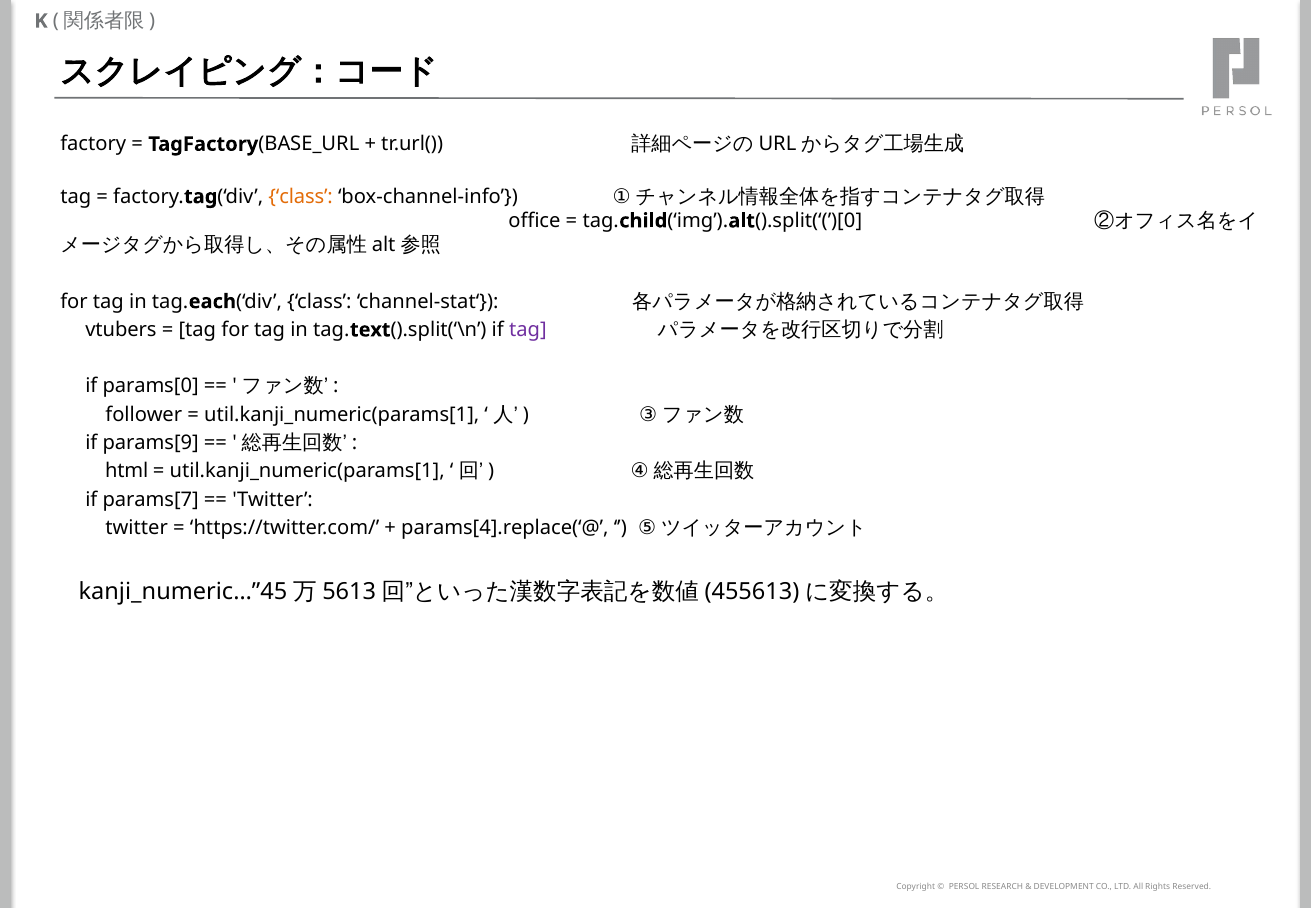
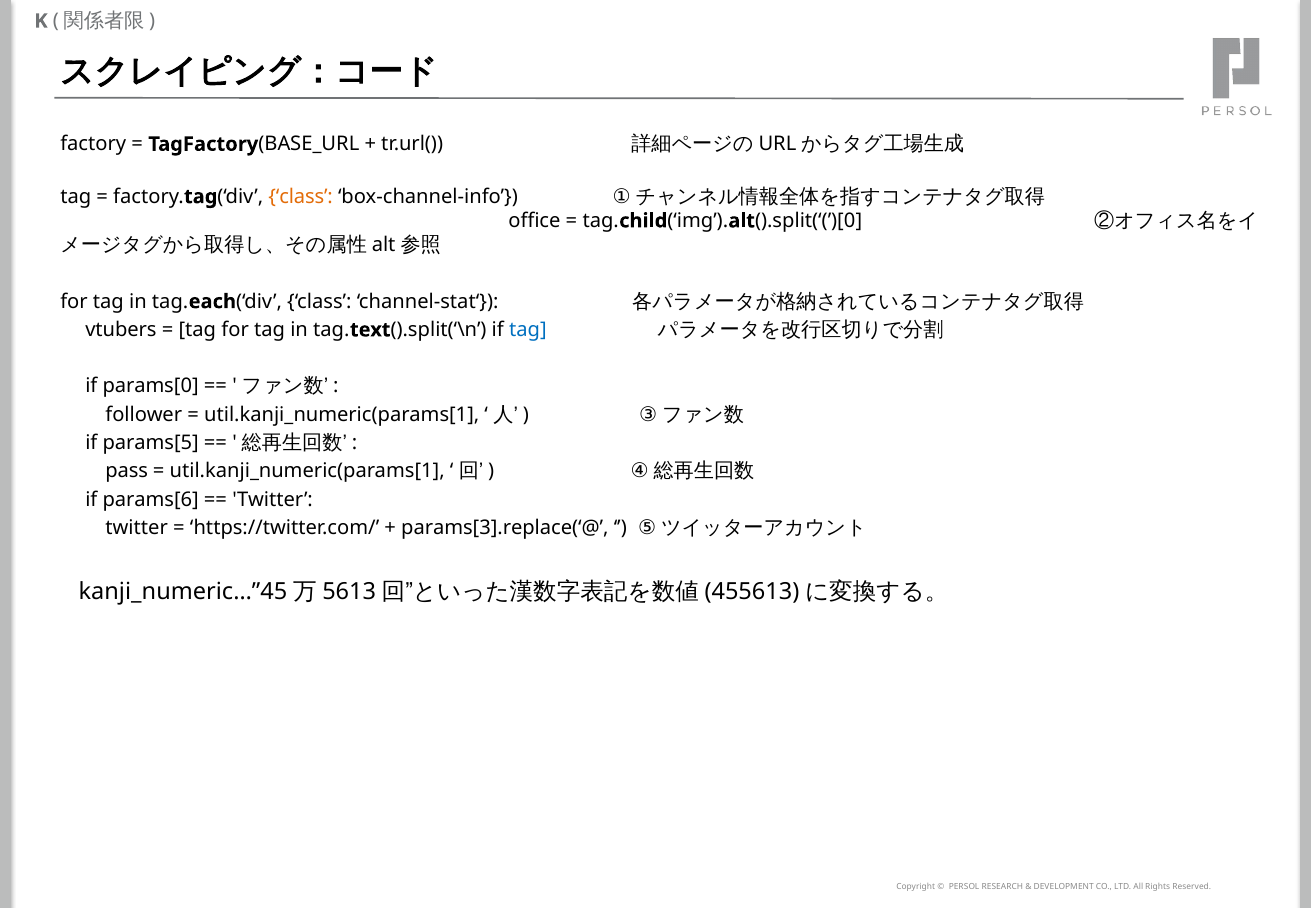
tag colour: purple -> blue (528, 330)
params[9: params[9 -> params[5 (151, 443)
html: html -> pass (127, 471)
params[7: params[7 -> params[6 (151, 499)
params[4].replace(‘@: params[4].replace(‘@ -> params[3].replace(‘@ (505, 527)
